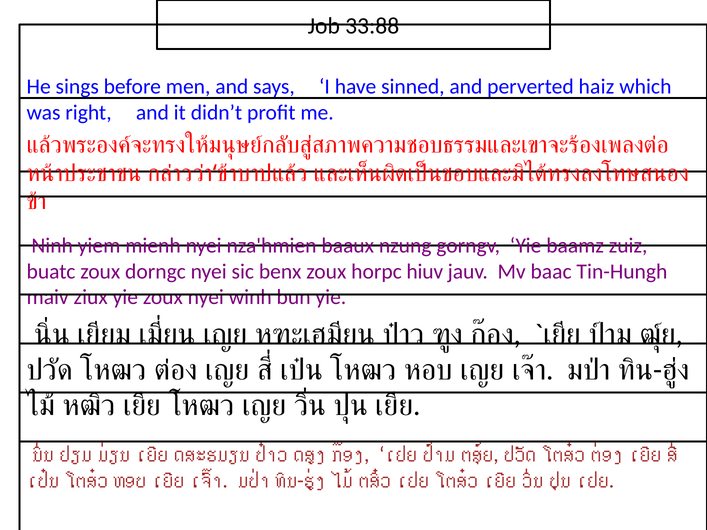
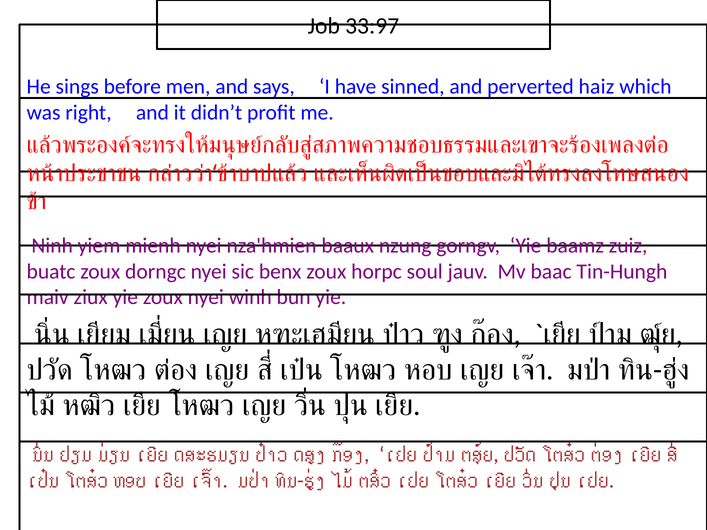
33:88: 33:88 -> 33:97 (372, 26)
hiuv: hiuv -> soul (425, 272)
